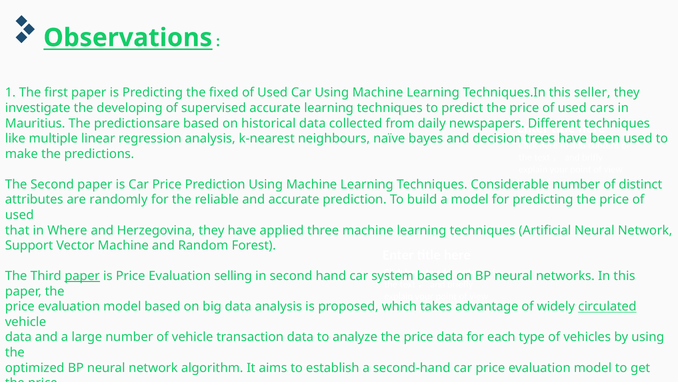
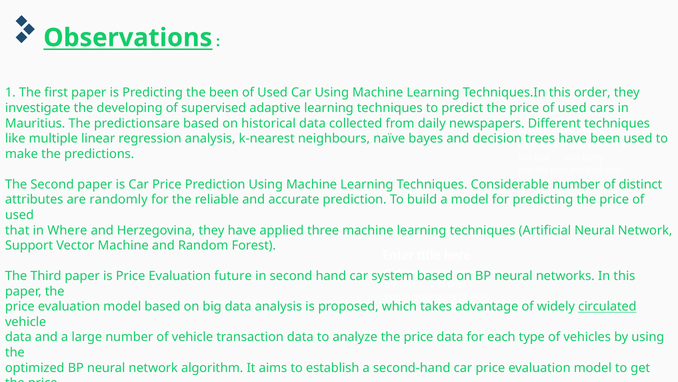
the fixed: fixed -> been (224, 93)
seller: seller -> order (592, 93)
supervised accurate: accurate -> adaptive (275, 108)
paper underline: present -> none (82, 276)
selling: selling -> future (233, 276)
